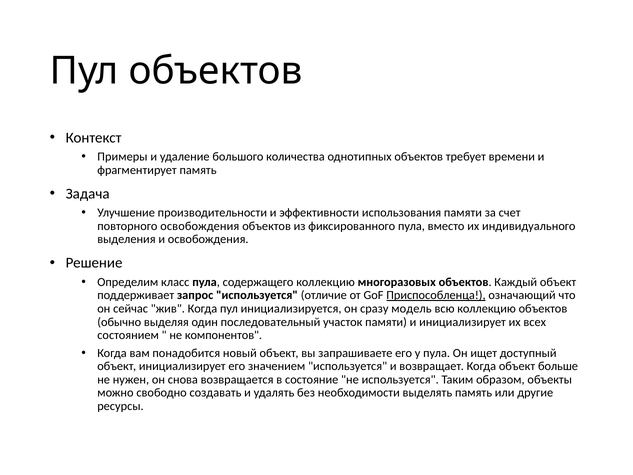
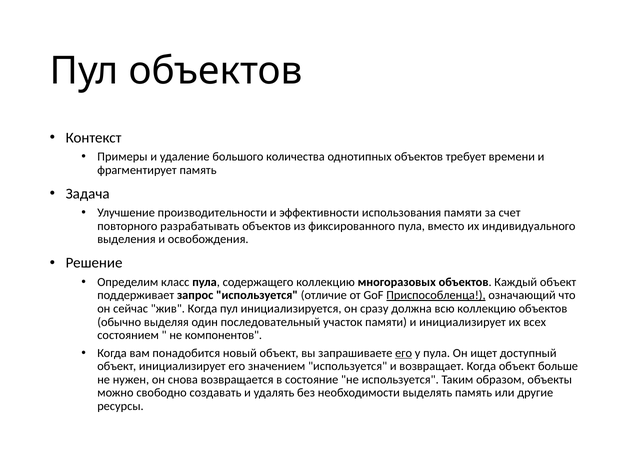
повторного освобождения: освобождения -> разрабатывать (200, 226)
модель: модель -> должна (412, 308)
его underline: none -> present (404, 353)
